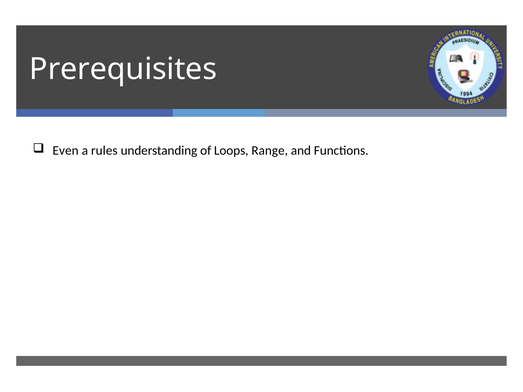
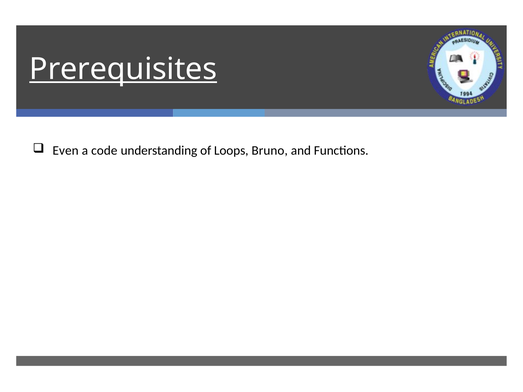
Prerequisites underline: none -> present (123, 69)
rules: rules -> code (104, 151)
Range: Range -> Bruno (270, 151)
